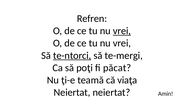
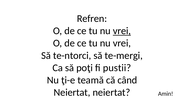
te-ntorci underline: present -> none (72, 55)
păcat: păcat -> pustii (117, 67)
viaţa: viaţa -> când (127, 80)
